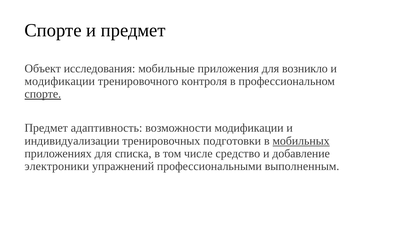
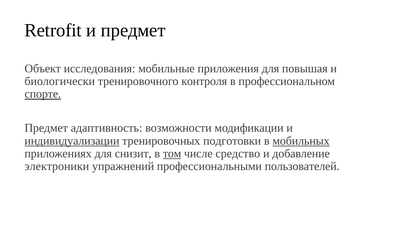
Спорте: Спорте -> Retrofit (53, 30)
возникло: возникло -> повышая (305, 68)
модификации: модификации -> биологически (60, 81)
индивидуализации underline: none -> present (72, 141)
списка: списка -> снизит (133, 153)
том underline: none -> present (172, 153)
выполненным: выполненным -> пользователей (302, 166)
